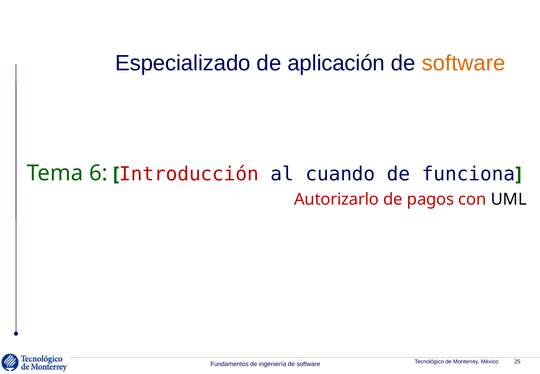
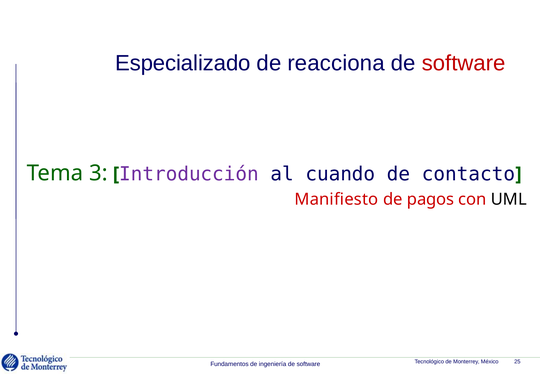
aplicación: aplicación -> reacciona (336, 63)
software colour: orange -> red (464, 63)
6: 6 -> 3 (98, 173)
Introducción colour: red -> purple (189, 174)
funciona: funciona -> contacto (468, 174)
Autorizarlo: Autorizarlo -> Manifiesto (336, 199)
